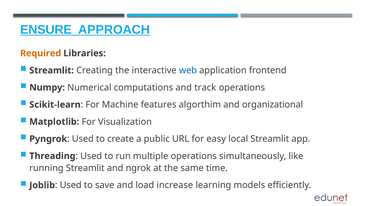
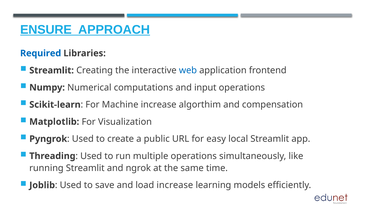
Required colour: orange -> blue (41, 53)
track: track -> input (205, 87)
Machine features: features -> increase (159, 104)
organizational: organizational -> compensation (273, 104)
